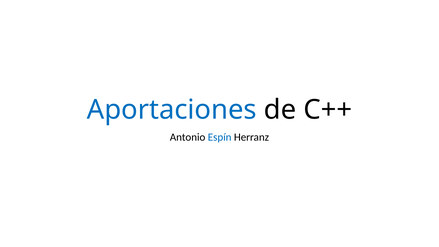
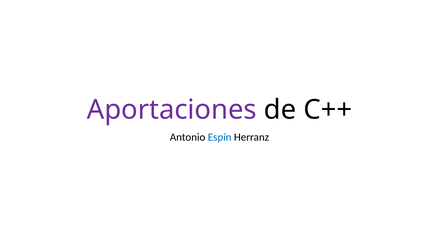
Aportaciones colour: blue -> purple (172, 110)
